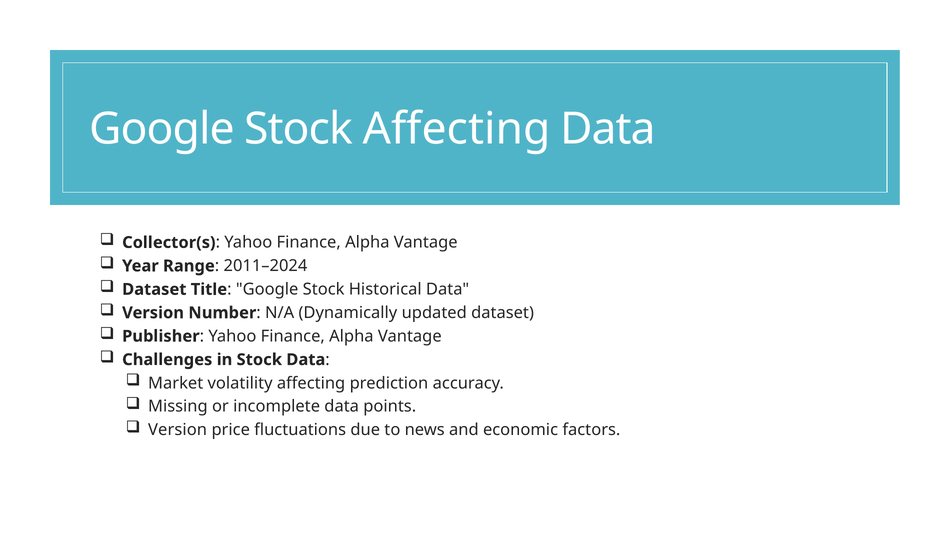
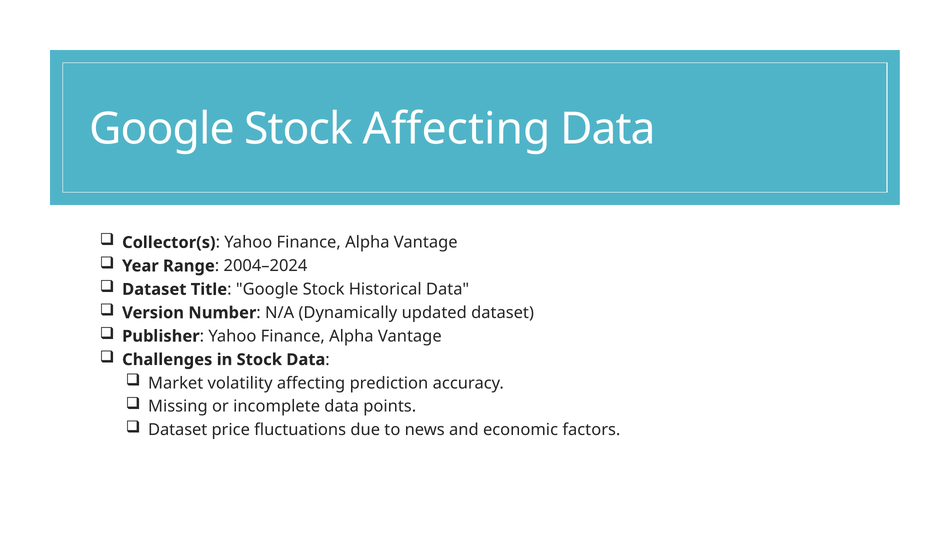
2011–2024: 2011–2024 -> 2004–2024 (265, 266)
Version: Version -> Dataset (178, 430)
